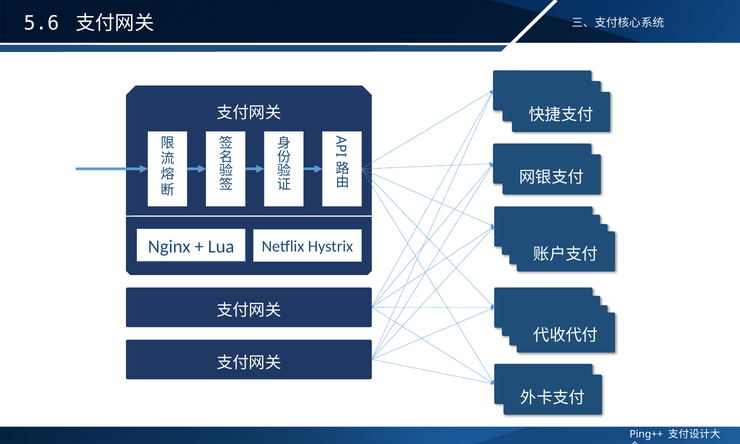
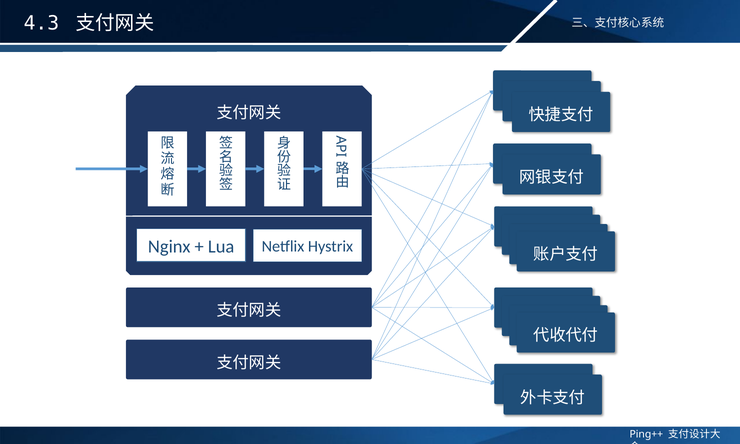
5.6: 5.6 -> 4.3 (41, 23)
